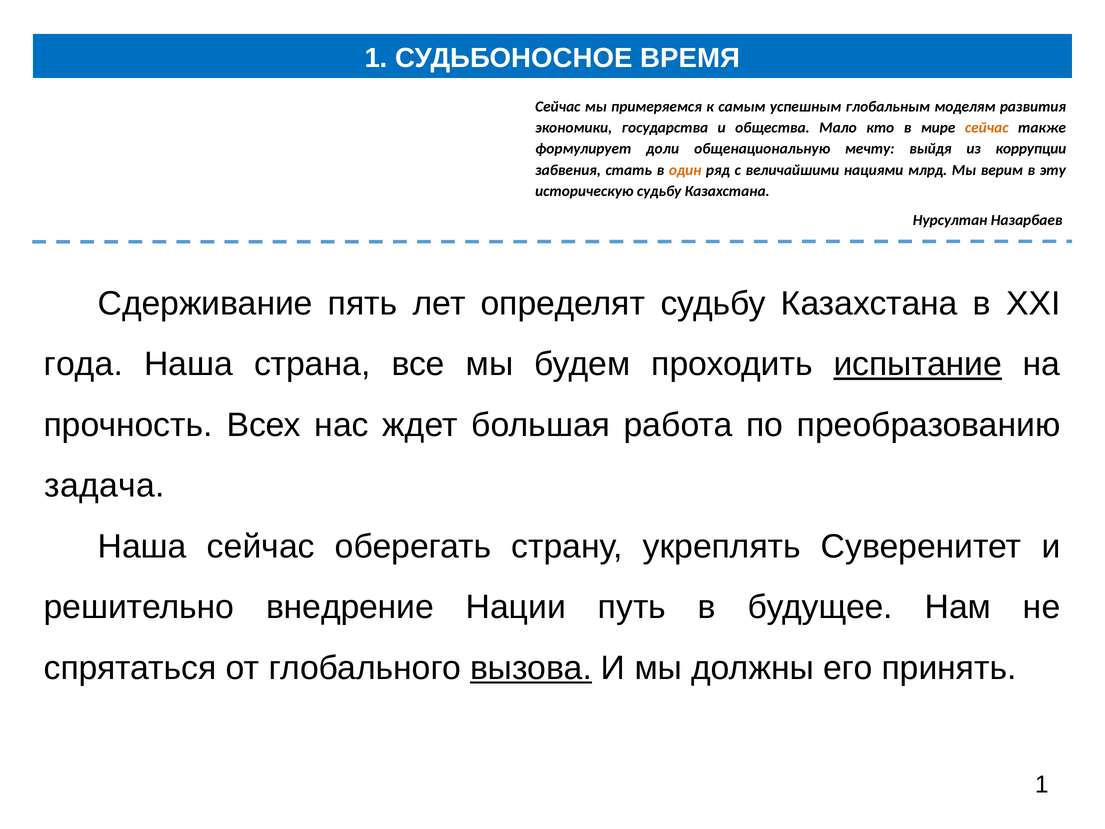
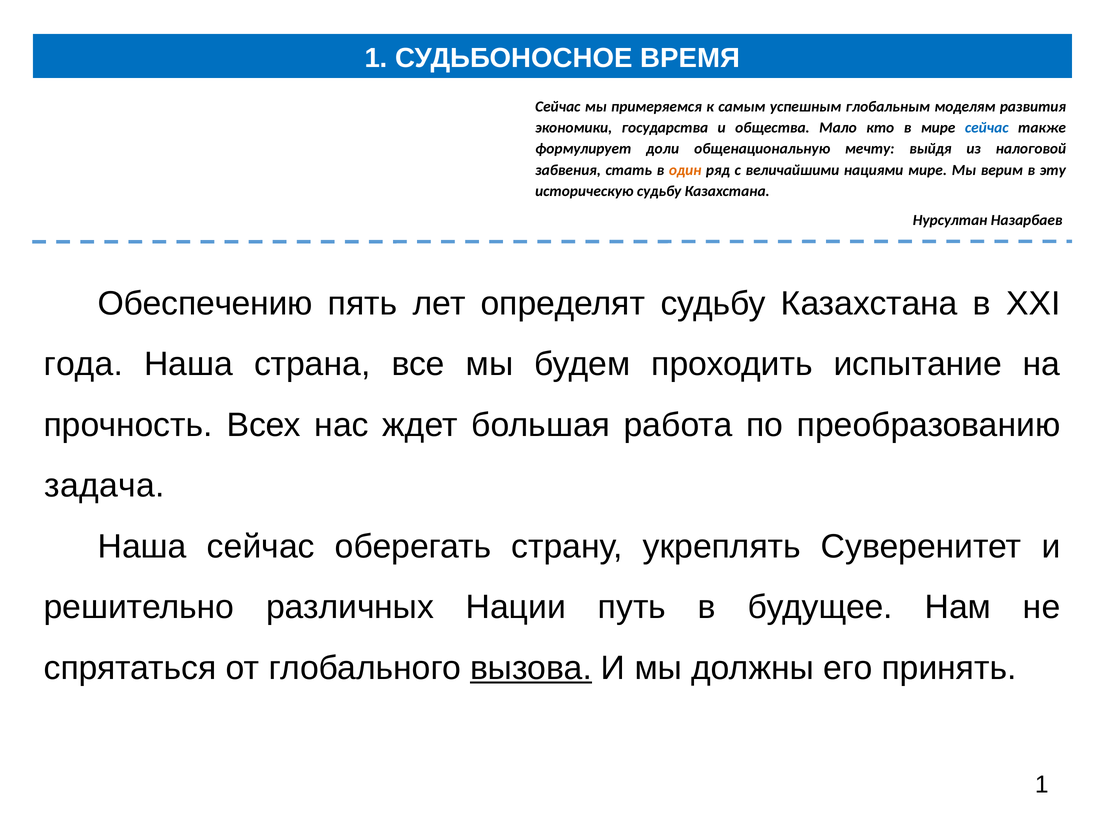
сейчас colour: orange -> blue (987, 128)
коррупции: коррупции -> налоговой (1031, 149)
нациями млрд: млрд -> мире (928, 170)
Сдерживание: Сдерживание -> Обеспечению (205, 303)
испытание underline: present -> none (918, 364)
внедрение: внедрение -> различных (350, 607)
